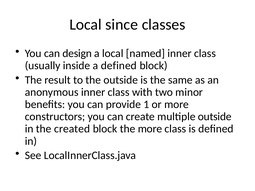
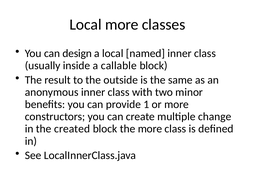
Local since: since -> more (122, 25)
a defined: defined -> callable (119, 66)
multiple outside: outside -> change (215, 117)
